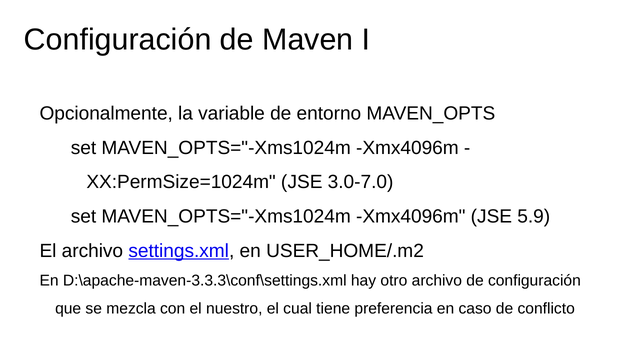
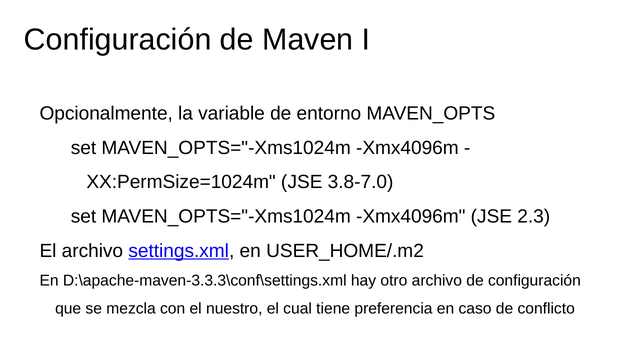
3.0-7.0: 3.0-7.0 -> 3.8-7.0 (361, 182)
5.9: 5.9 -> 2.3 (534, 217)
